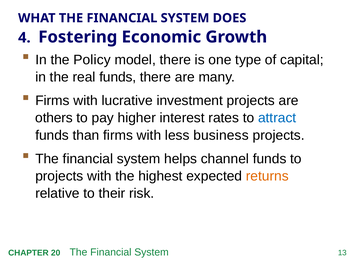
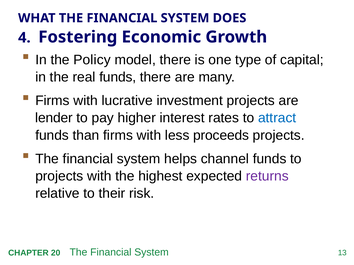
others: others -> lender (54, 118)
business: business -> proceeds (221, 135)
returns colour: orange -> purple (267, 176)
